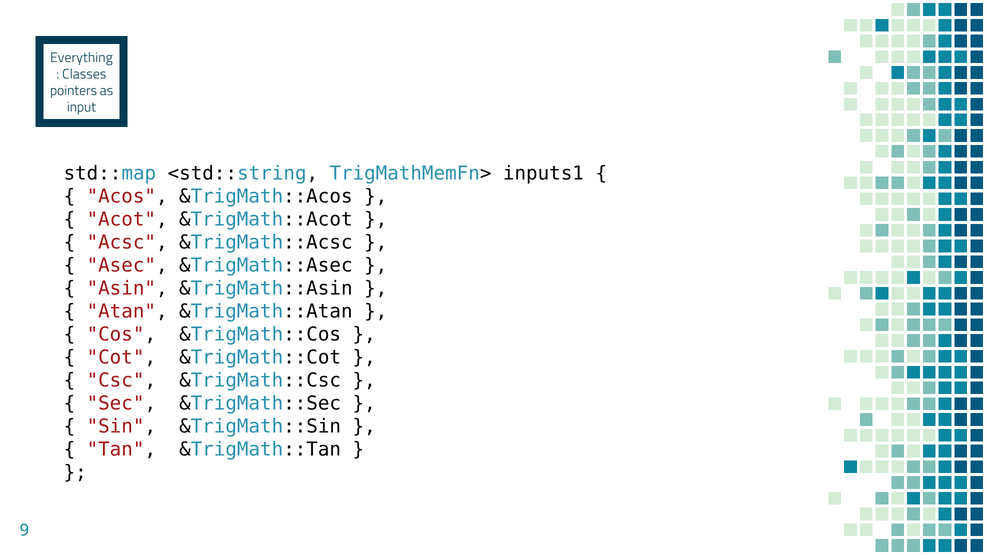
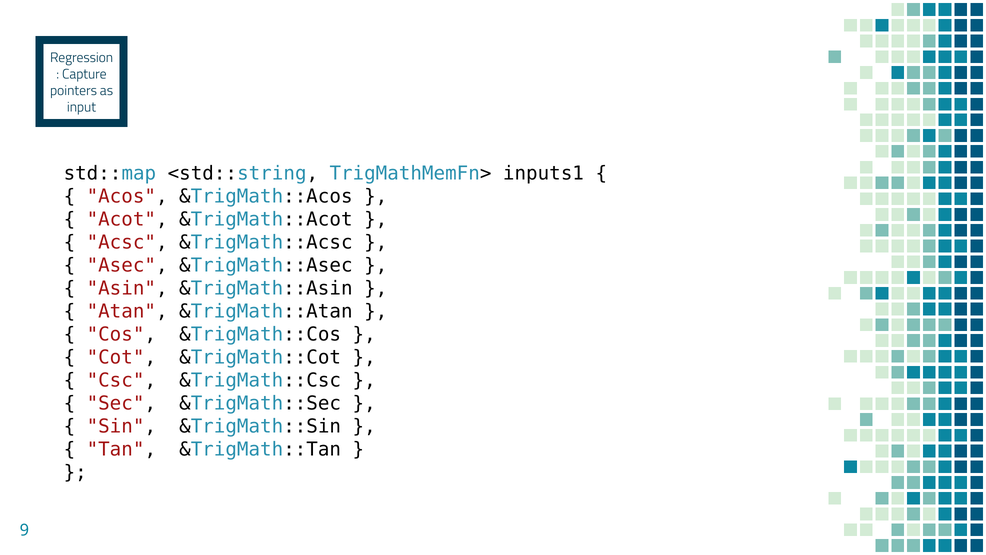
Everything: Everything -> Regression (82, 58)
Classes: Classes -> Capture (84, 74)
